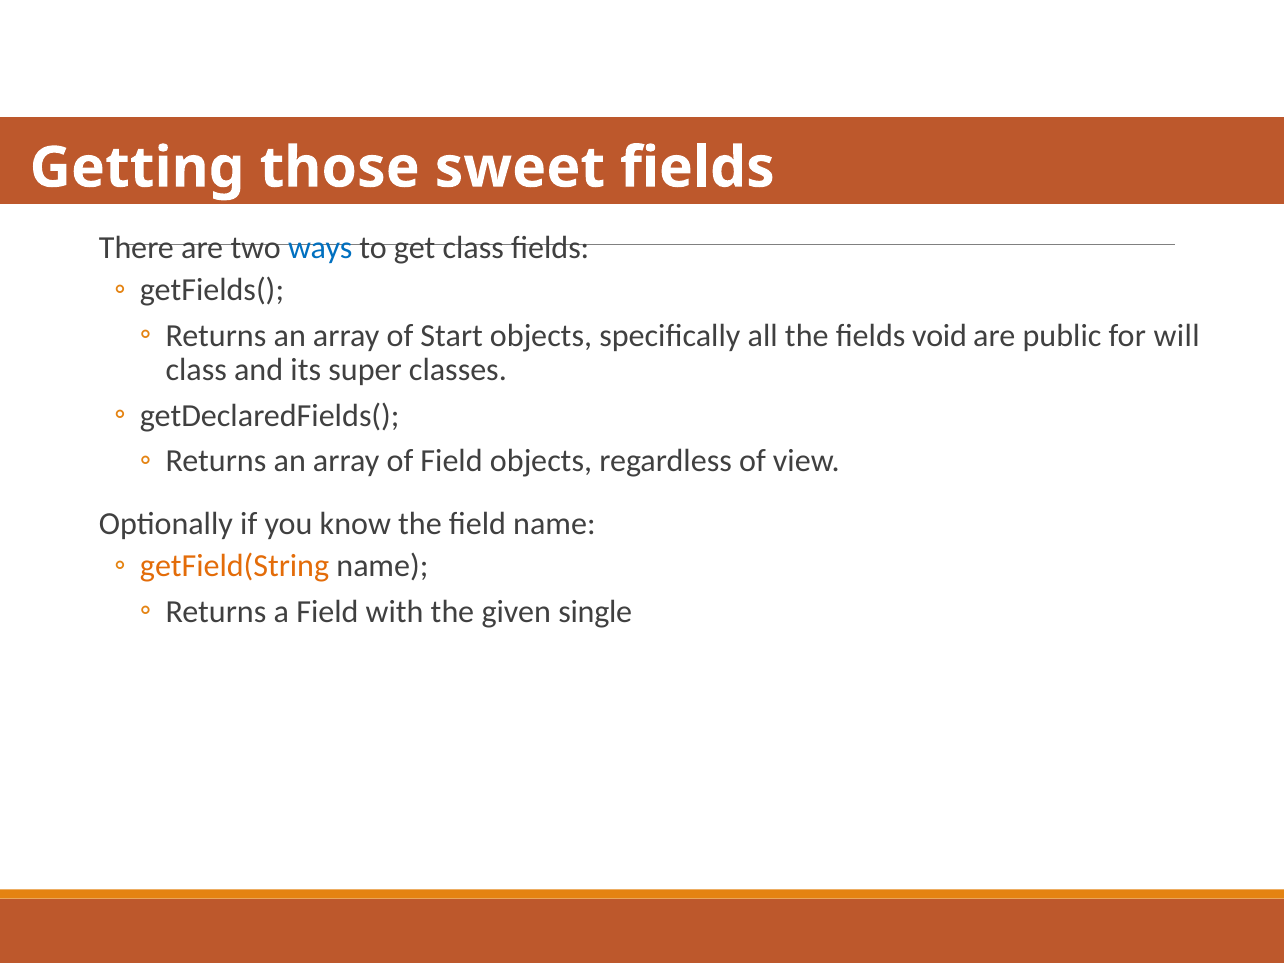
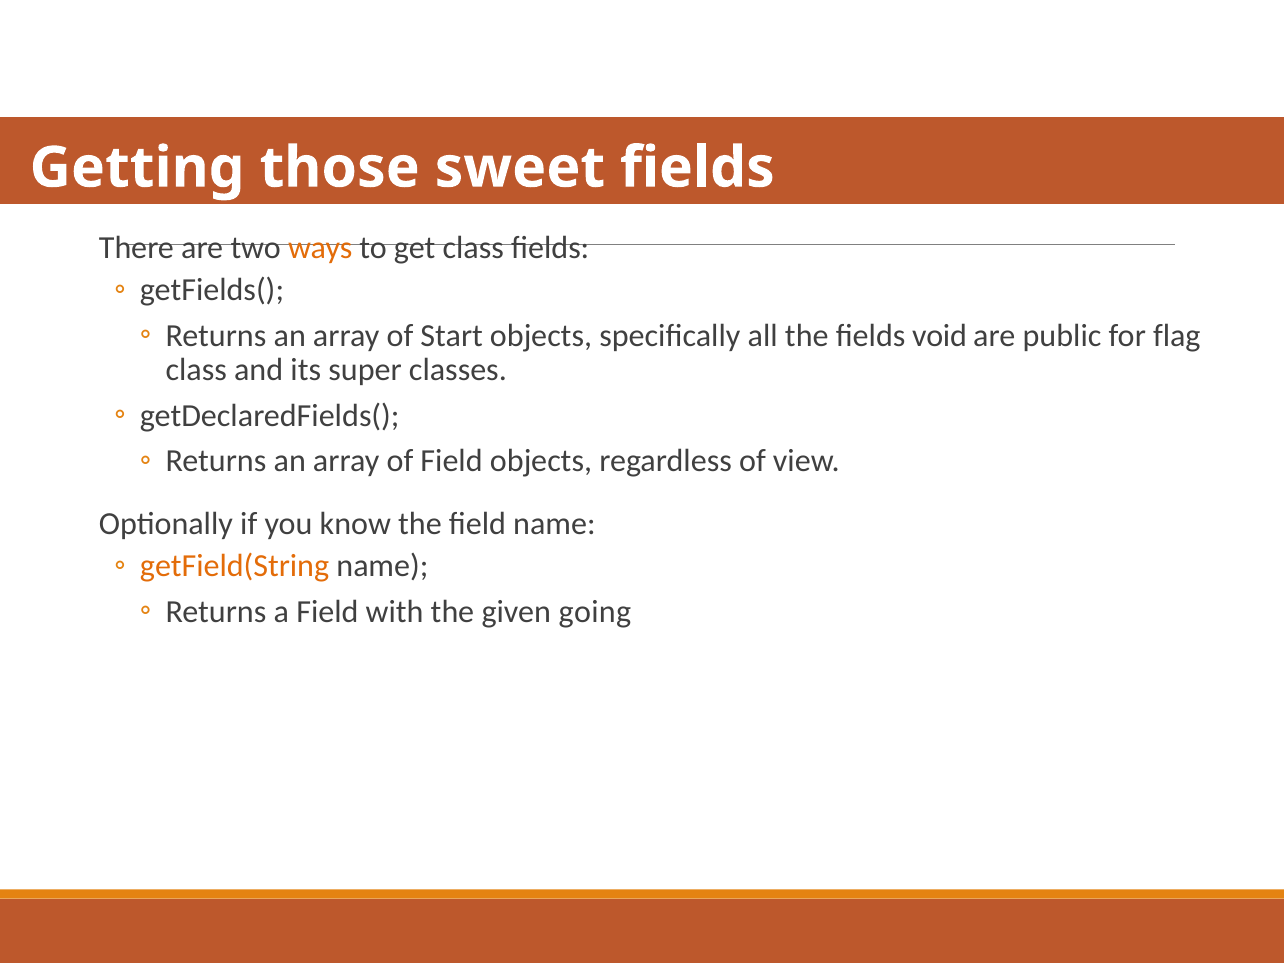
ways colour: blue -> orange (320, 248)
will: will -> flag (1177, 336)
single: single -> going (595, 611)
